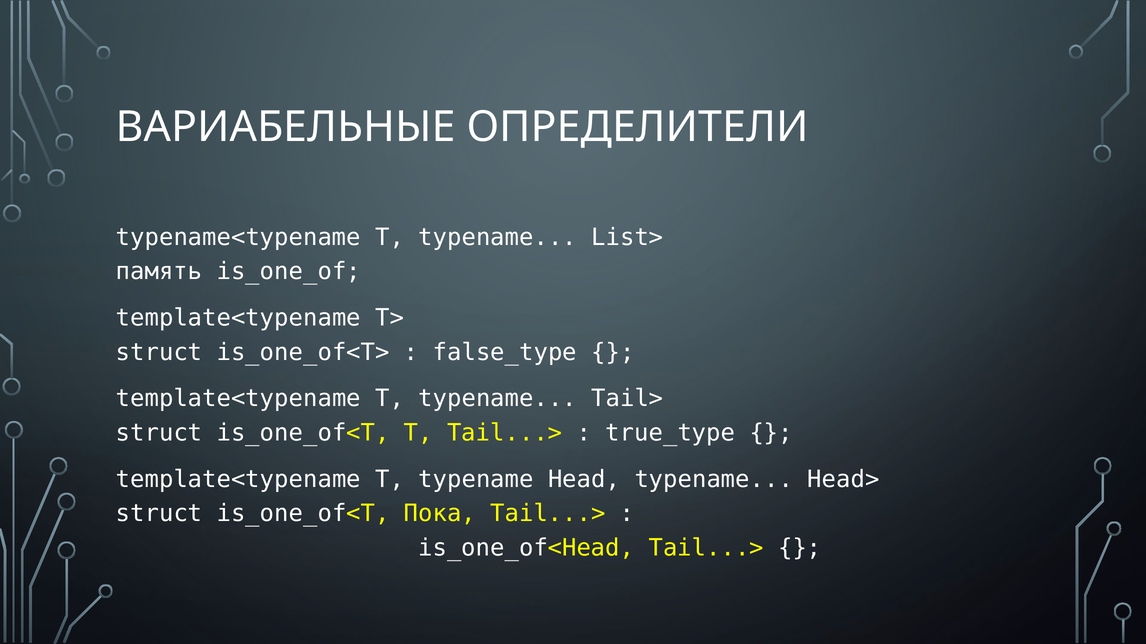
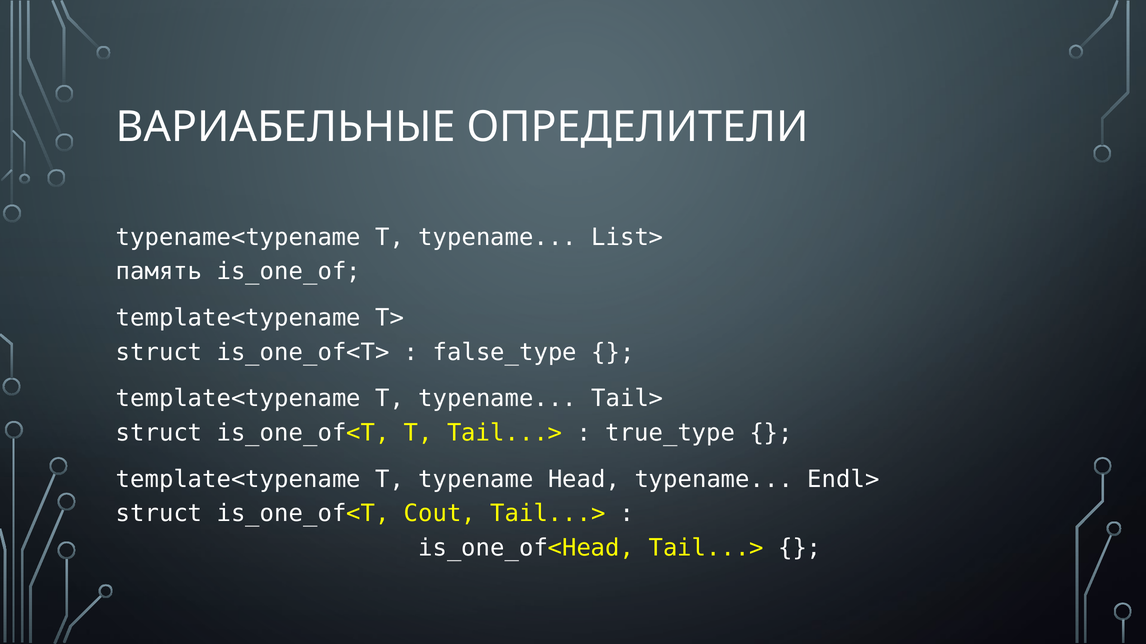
Head>: Head> -> Endl> (843, 480)
Пока: Пока -> Cout (440, 514)
